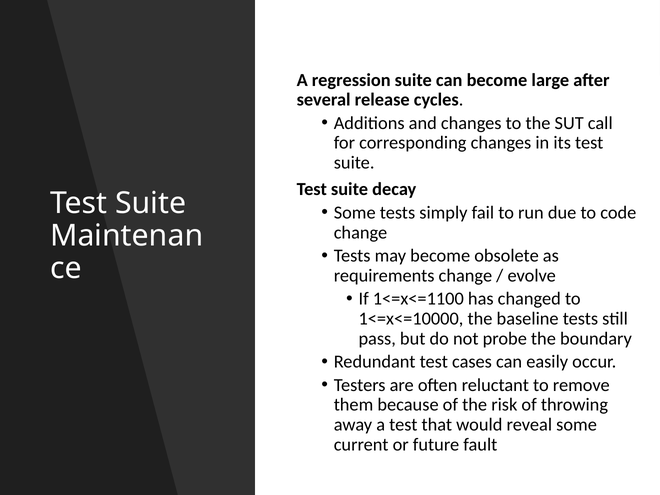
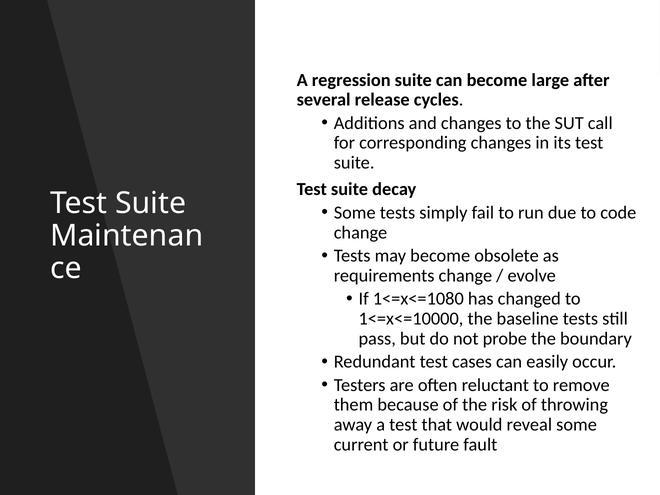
1<=x<=1100: 1<=x<=1100 -> 1<=x<=1080 (418, 299)
